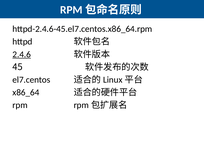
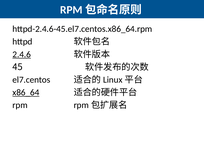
x86_64 underline: none -> present (26, 92)
